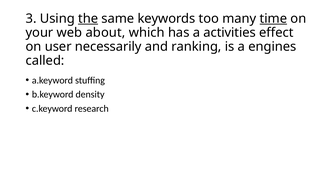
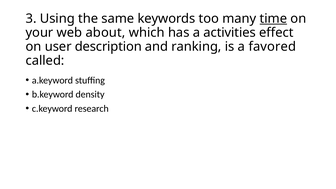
the underline: present -> none (88, 19)
necessarily: necessarily -> description (108, 47)
engines: engines -> favored (272, 47)
